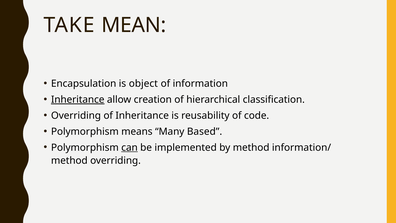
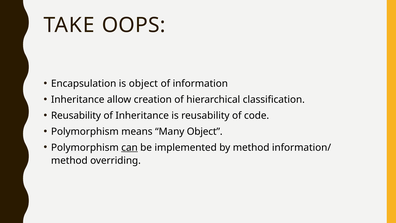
MEAN: MEAN -> OOPS (134, 25)
Inheritance underline: present -> none (78, 99)
Overriding: Overriding -> Reusability (76, 115)
Many Based: Based -> Object (205, 131)
